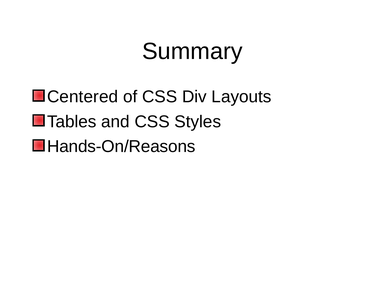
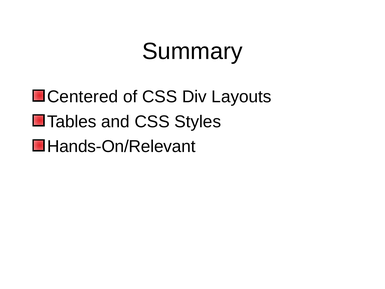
Hands-On/Reasons: Hands-On/Reasons -> Hands-On/Relevant (121, 146)
